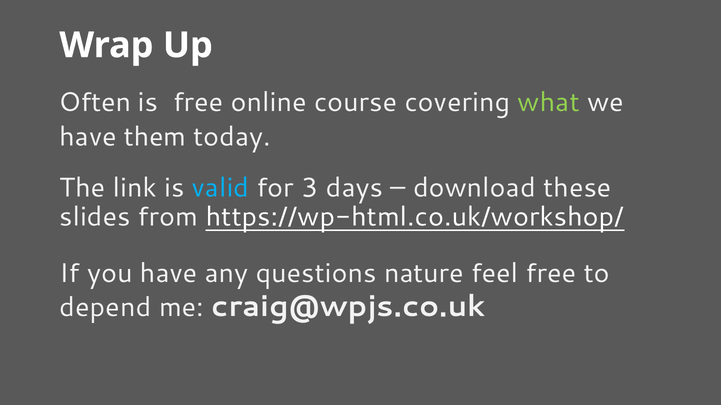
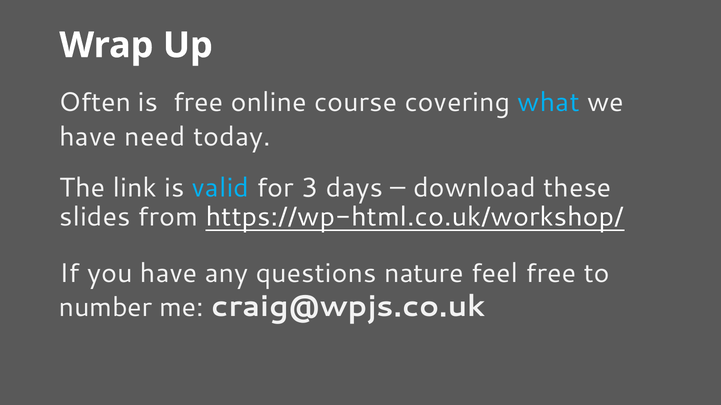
what colour: light green -> light blue (549, 103)
them: them -> need (155, 137)
depend: depend -> number (106, 308)
